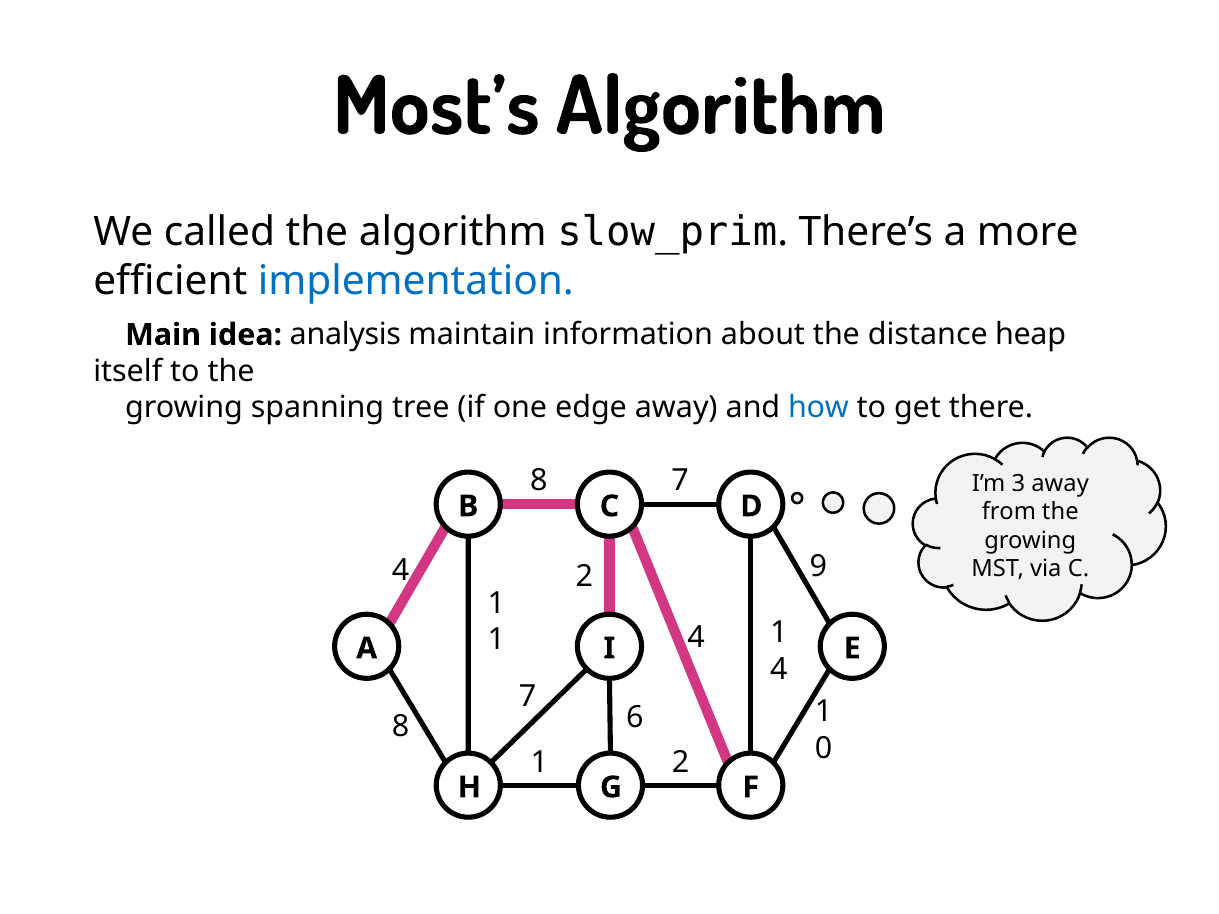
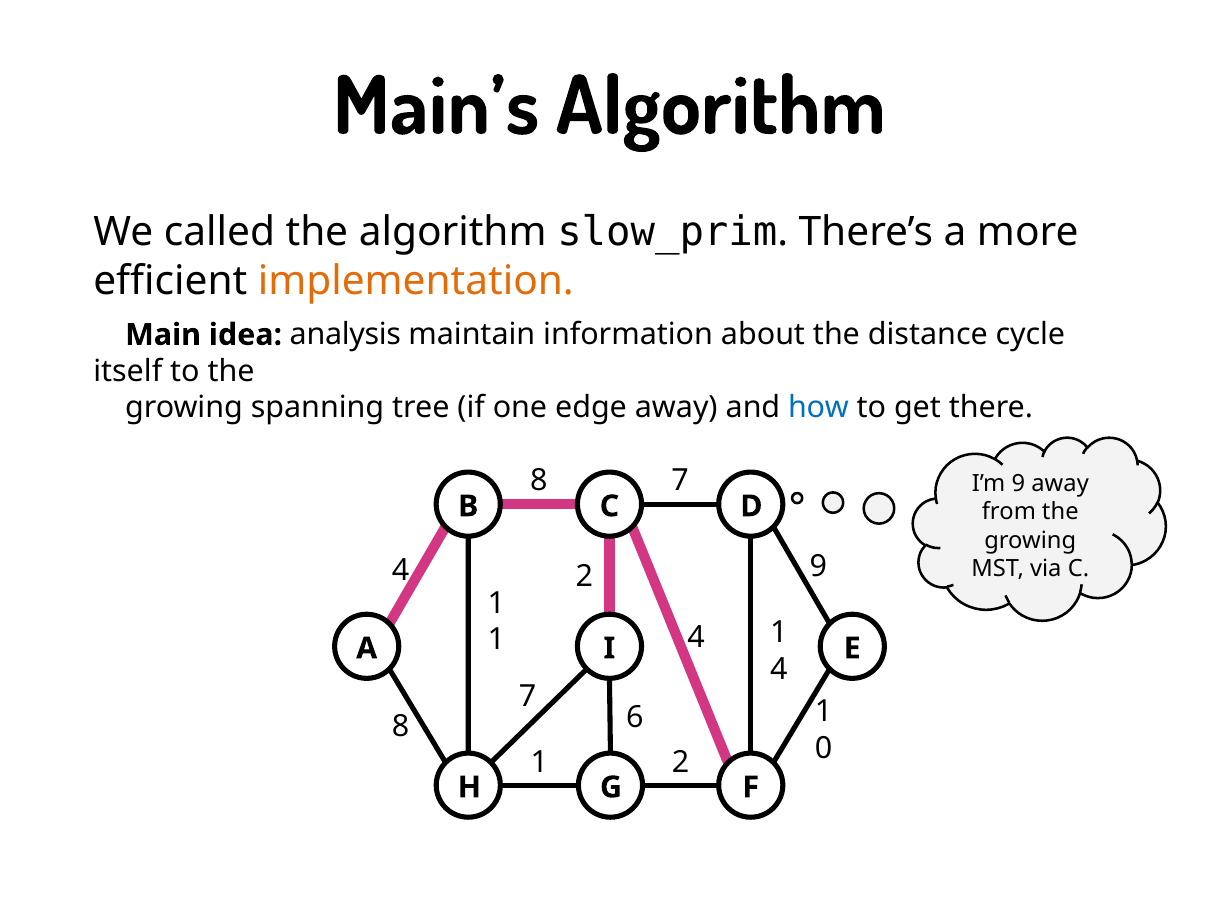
Most’s: Most’s -> Main’s (436, 107)
implementation colour: blue -> orange (416, 281)
heap: heap -> cycle (1030, 335)
I’m 3: 3 -> 9 (1018, 483)
